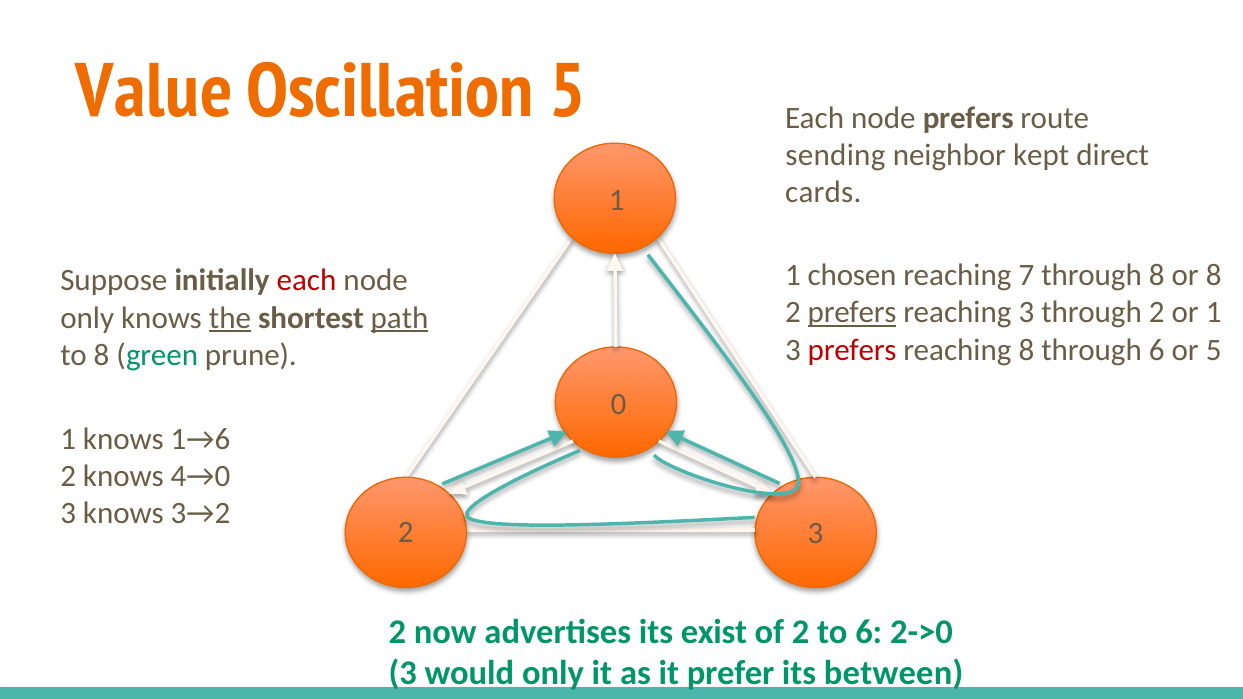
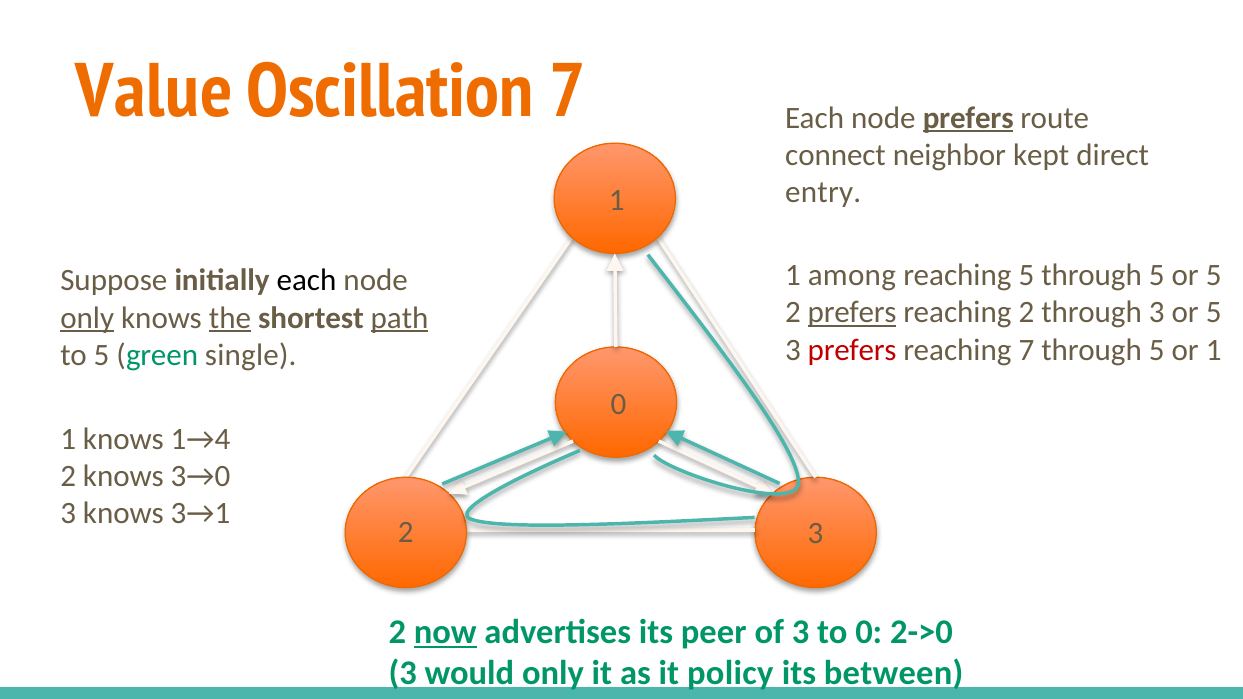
Oscillation 5: 5 -> 7 (567, 92)
prefers underline: none -> present (968, 118)
sending: sending -> connect (836, 155)
cards: cards -> entry (823, 193)
chosen: chosen -> among (852, 275)
reaching 7: 7 -> 5 (1026, 275)
8: 8 -> 5 (1157, 275)
8: 8 -> 5 (1214, 275)
each colour: red -> black (306, 281)
reaching 3: 3 -> 2 (1026, 313)
through 2: 2 -> 3 (1157, 313)
1: 1 -> 5 (1214, 313)
only underline: none -> present (87, 318)
reaching 8: 8 -> 7 (1026, 350)
6: 6 -> 5 (1157, 350)
or 5: 5 -> 1 (1214, 350)
to 8: 8 -> 5 (102, 355)
prune: prune -> single (251, 355)
1→6: 1→6 -> 1→4 (200, 439)
4→0: 4→0 -> 3→0 (200, 476)
3→2: 3→2 -> 3→1 (200, 514)
now underline: none -> present (445, 632)
exist: exist -> peer (714, 632)
of 2: 2 -> 3 (801, 632)
to 6: 6 -> 0 (869, 632)
prefer: prefer -> policy (730, 674)
